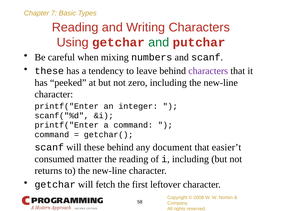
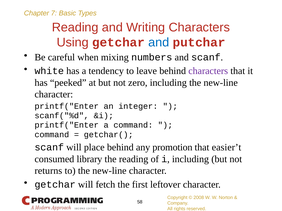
and colour: green -> blue (159, 42)
these: these -> white (49, 71)
will these: these -> place (94, 148)
document: document -> promotion (172, 148)
matter: matter -> library (89, 159)
